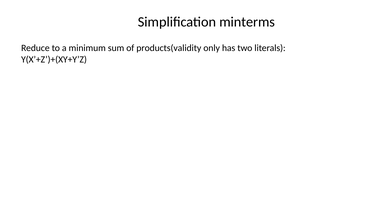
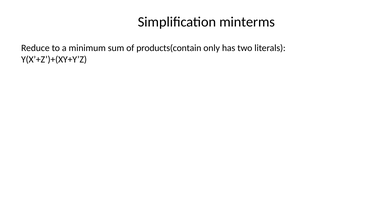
products(validity: products(validity -> products(contain (169, 48)
